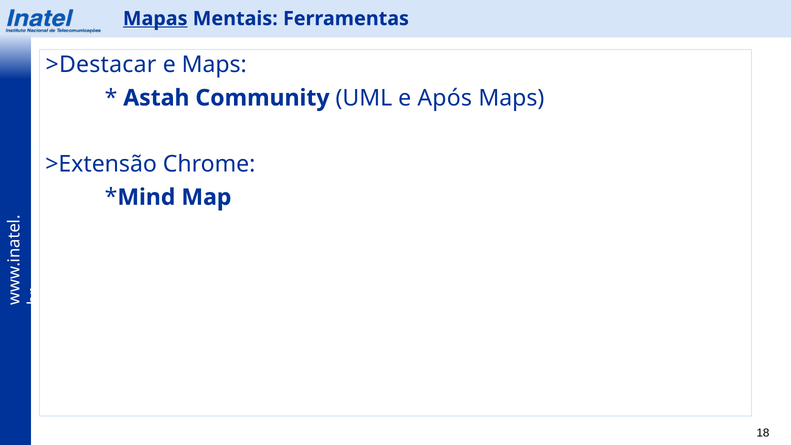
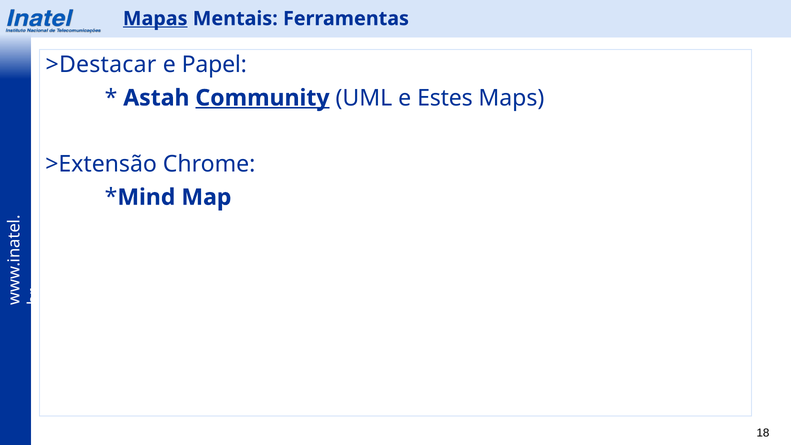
e Maps: Maps -> Papel (214, 65)
Community underline: none -> present (262, 98)
Após: Após -> Estes (445, 98)
